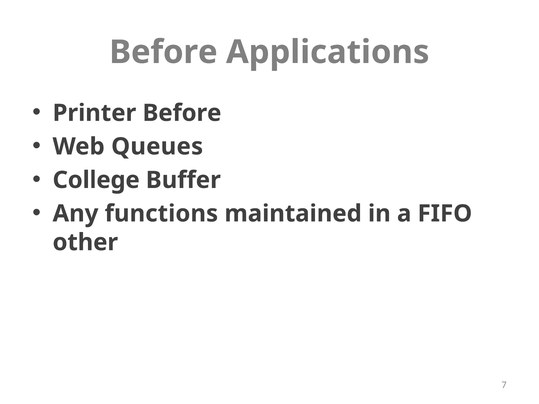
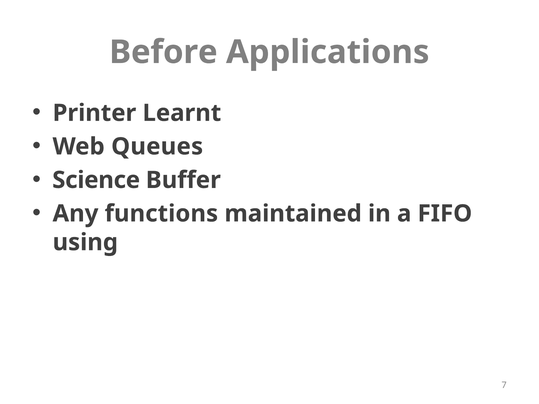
Printer Before: Before -> Learnt (182, 113)
College: College -> Science (96, 180)
other: other -> using (85, 242)
